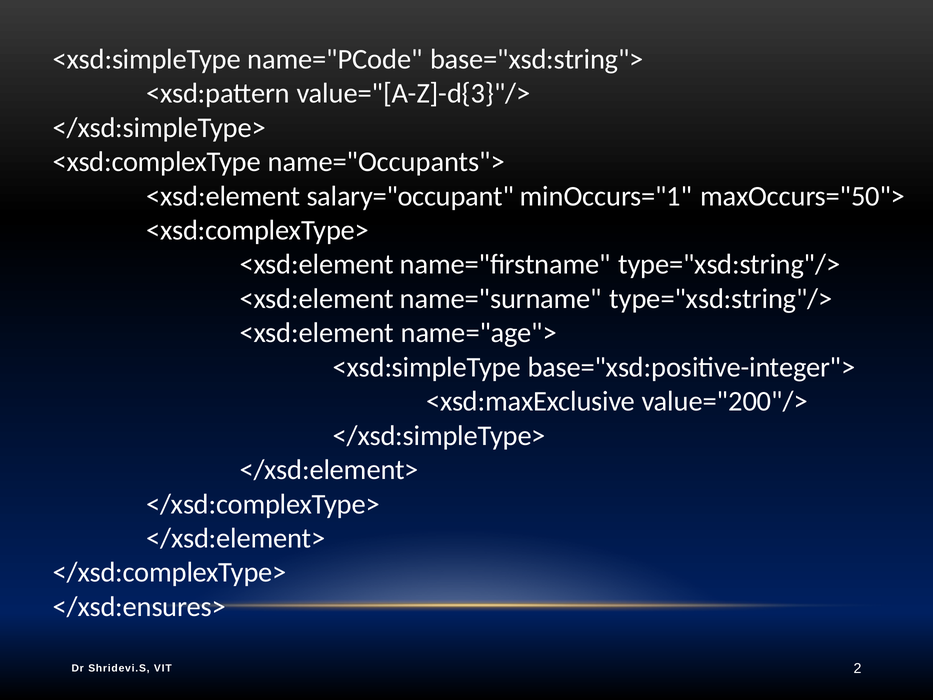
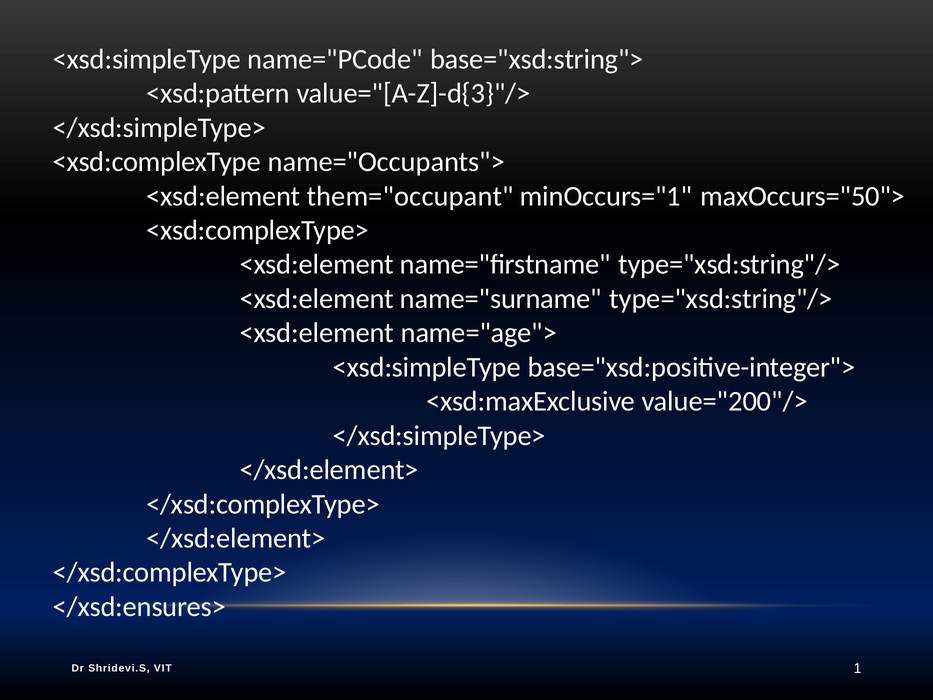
salary="occupant: salary="occupant -> them="occupant (410, 196)
2: 2 -> 1 (858, 668)
